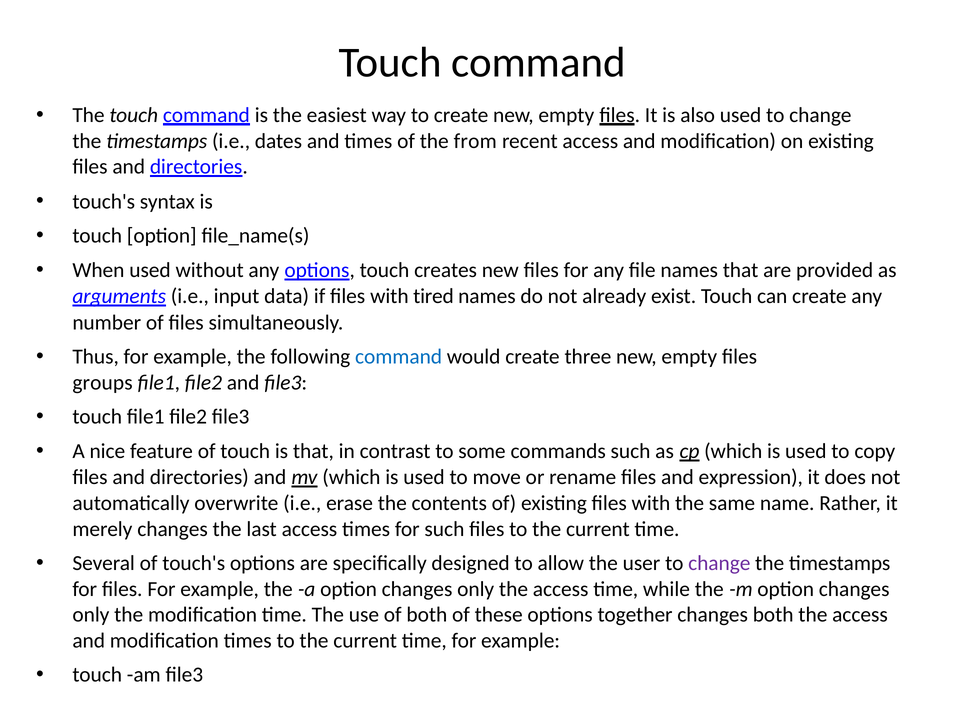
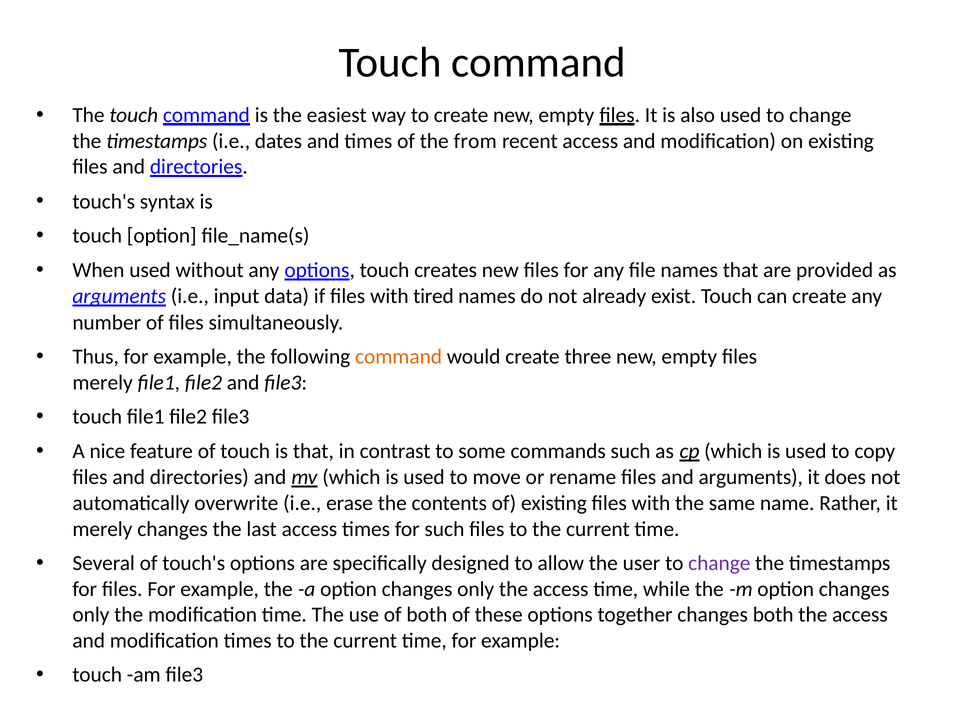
command colour: blue -> orange (399, 357)
groups: groups -> merely (103, 383)
and expression: expression -> arguments (751, 478)
